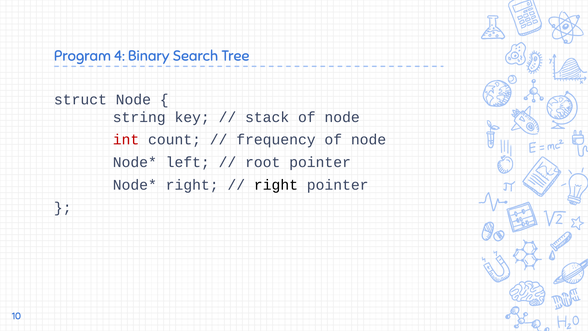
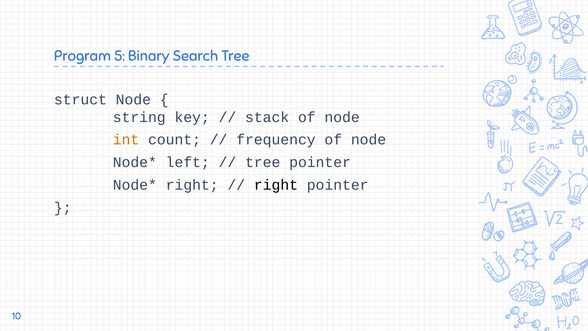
4: 4 -> 5 (119, 56)
int colour: red -> orange (126, 140)
root: root -> tree (263, 162)
